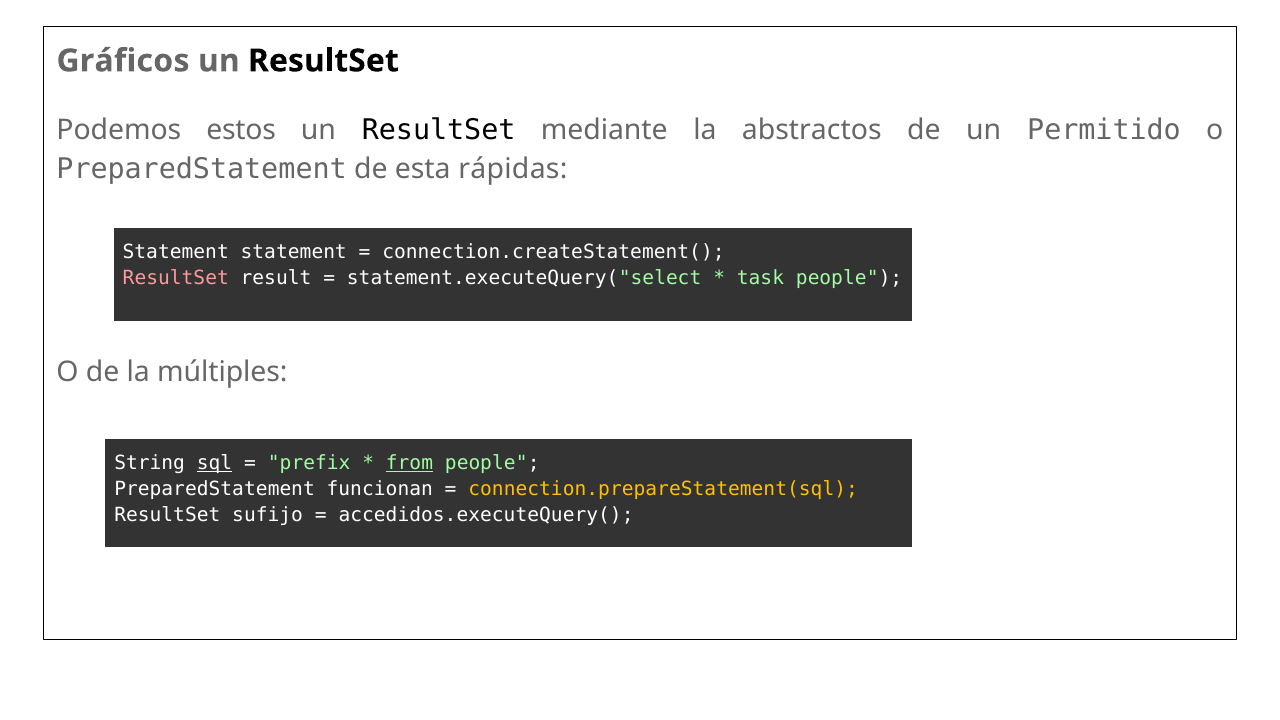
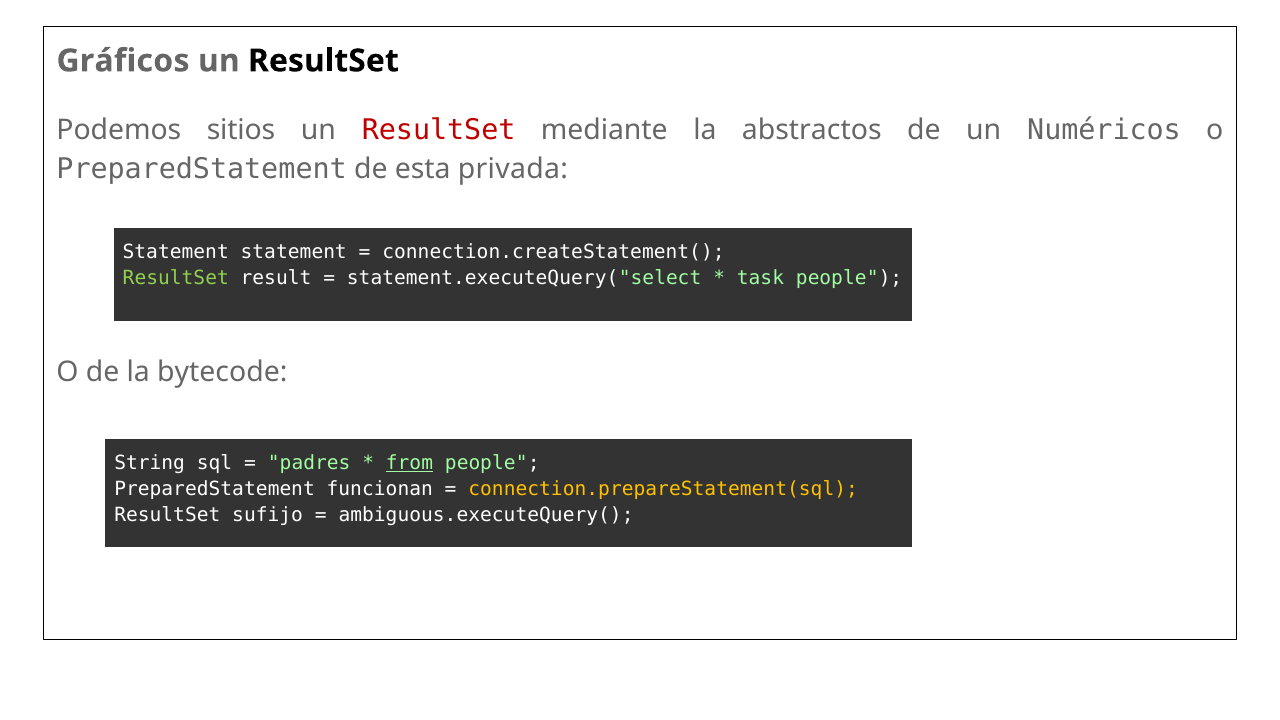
estos: estos -> sitios (241, 130)
ResultSet colour: black -> red (439, 130)
Permitido: Permitido -> Numéricos (1104, 130)
rápidas: rápidas -> privada (513, 170)
ResultSet colour: pink -> light green (176, 278)
múltiples: múltiples -> bytecode (222, 372)
sql underline: present -> none (215, 463)
prefix: prefix -> padres (309, 463)
accedidos.executeQuery(: accedidos.executeQuery( -> ambiguous.executeQuery( (486, 515)
